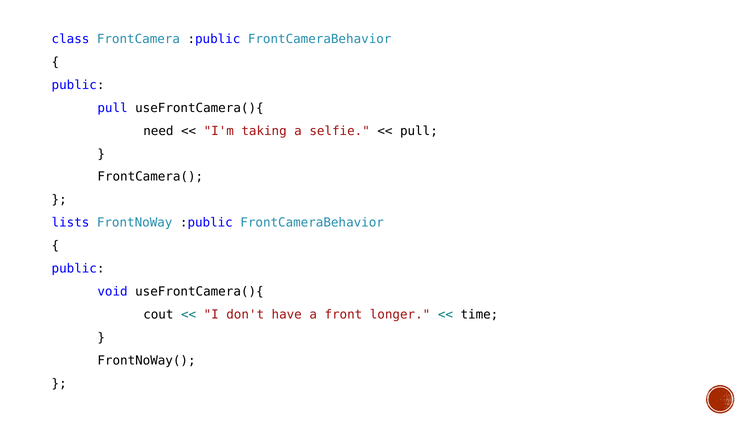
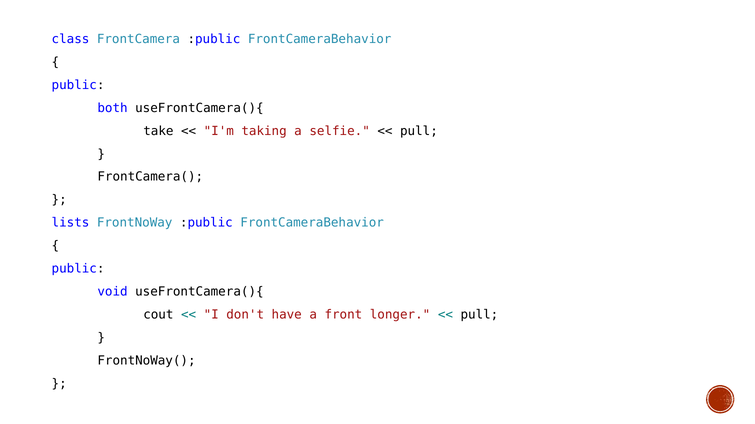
pull: pull -> both (113, 108)
need: need -> take (158, 131)
time: time -> pull (479, 315)
